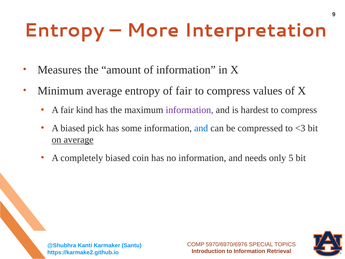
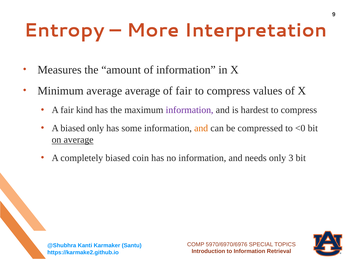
average entropy: entropy -> average (143, 91)
biased pick: pick -> only (96, 128)
and colour: blue -> orange (201, 128)
<3: <3 -> <0 (300, 128)
5: 5 -> 3 (291, 158)
